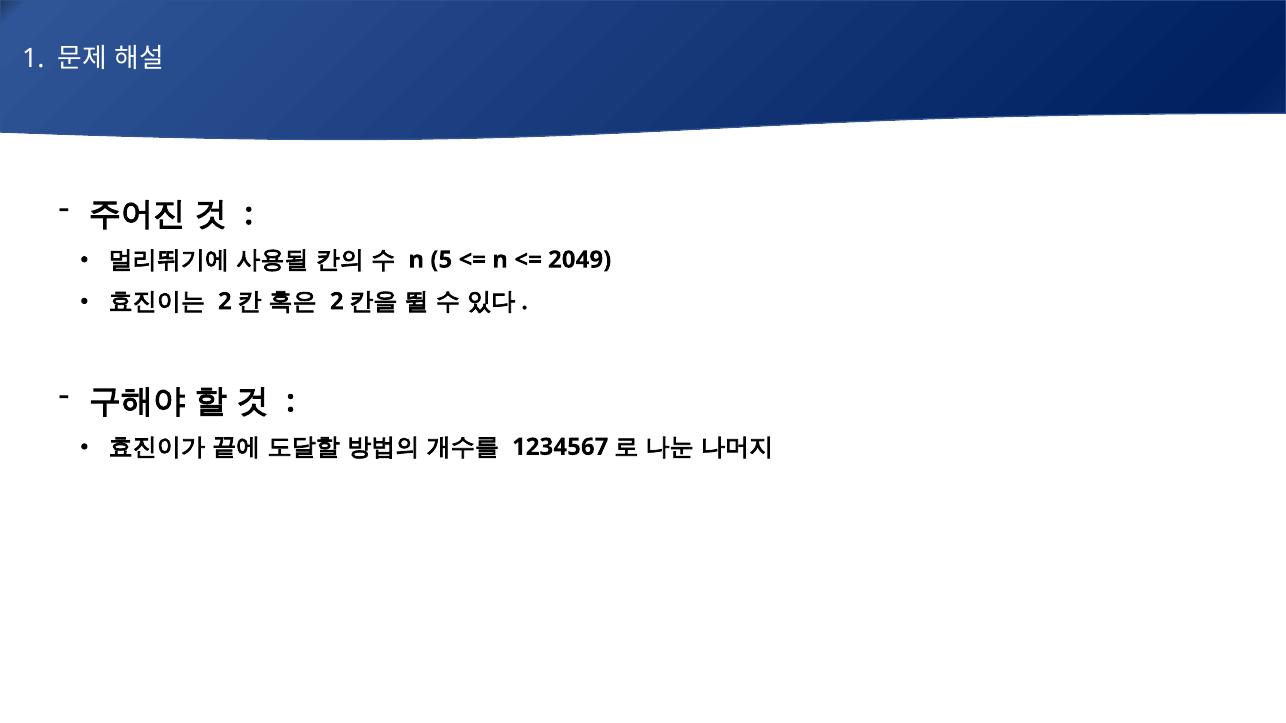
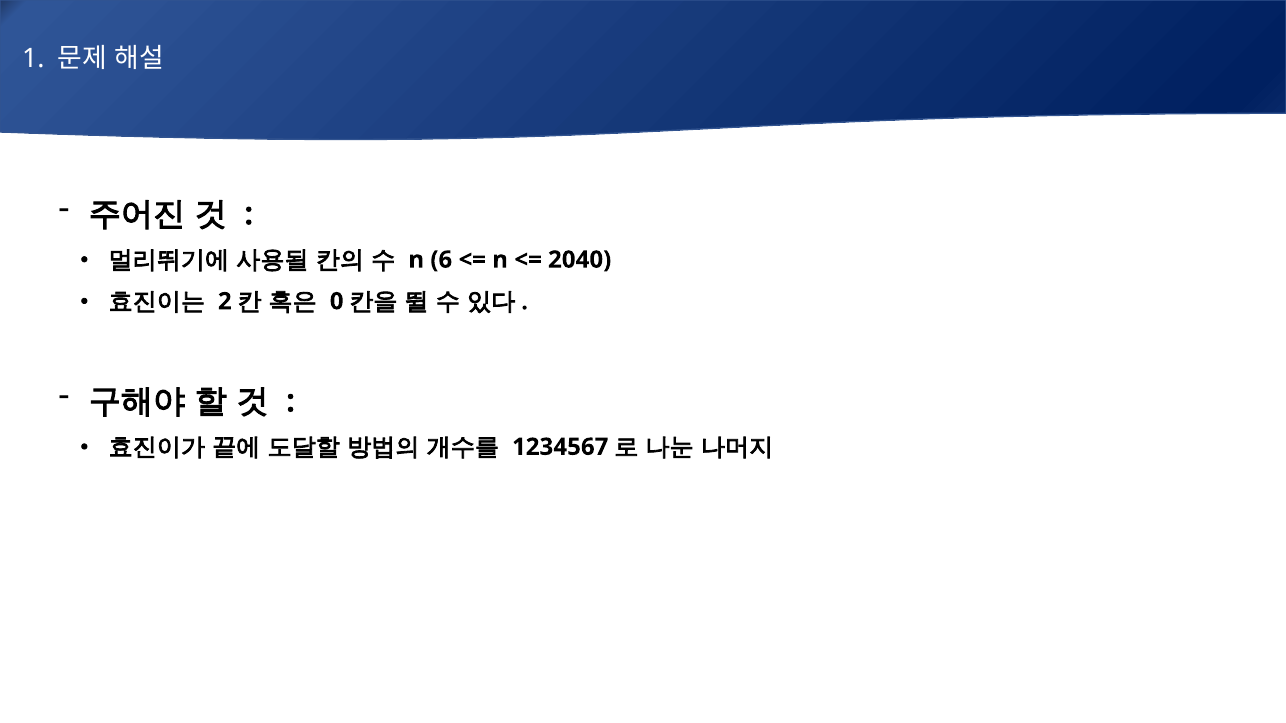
5: 5 -> 6 (441, 260)
2049: 2049 -> 2040 (580, 260)
2: 2 -> 0 (337, 302)
